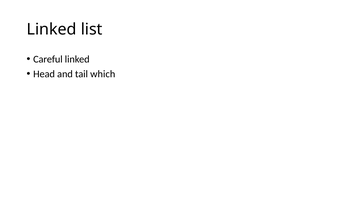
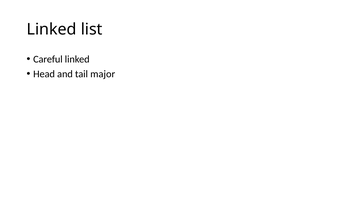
which: which -> major (103, 74)
